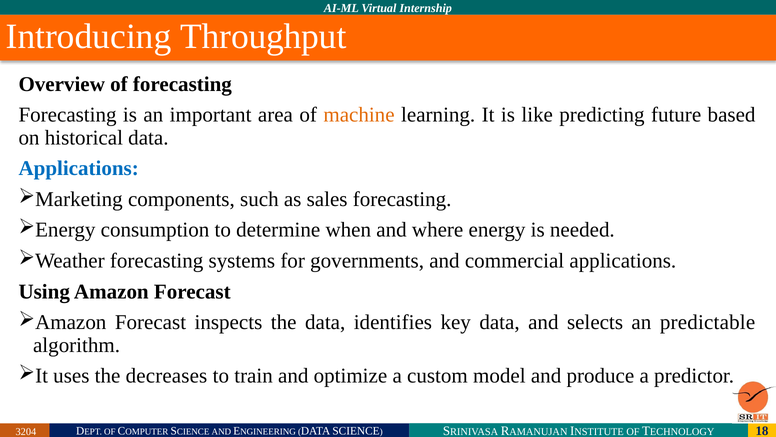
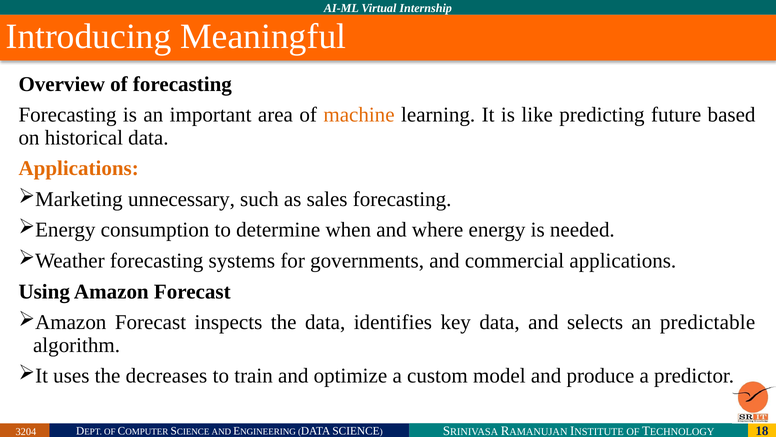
Throughput: Throughput -> Meaningful (263, 37)
Applications colour: blue -> orange (79, 168)
components: components -> unnecessary (181, 199)
